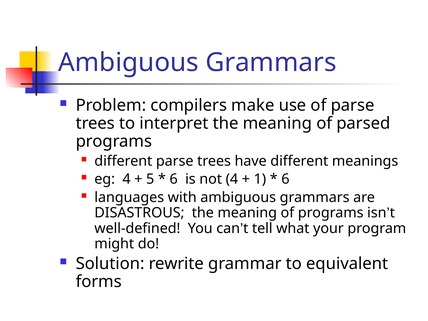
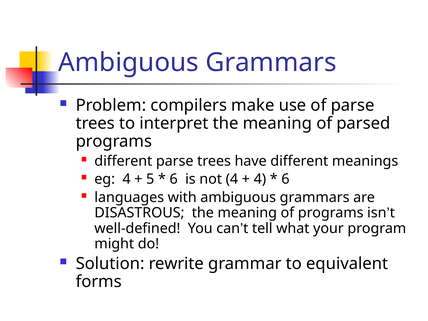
1: 1 -> 4 (260, 179)
